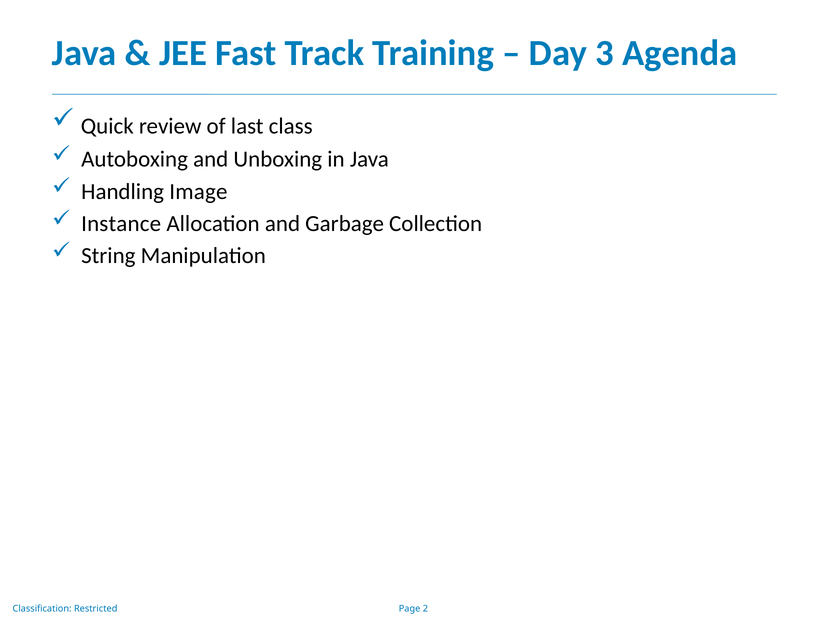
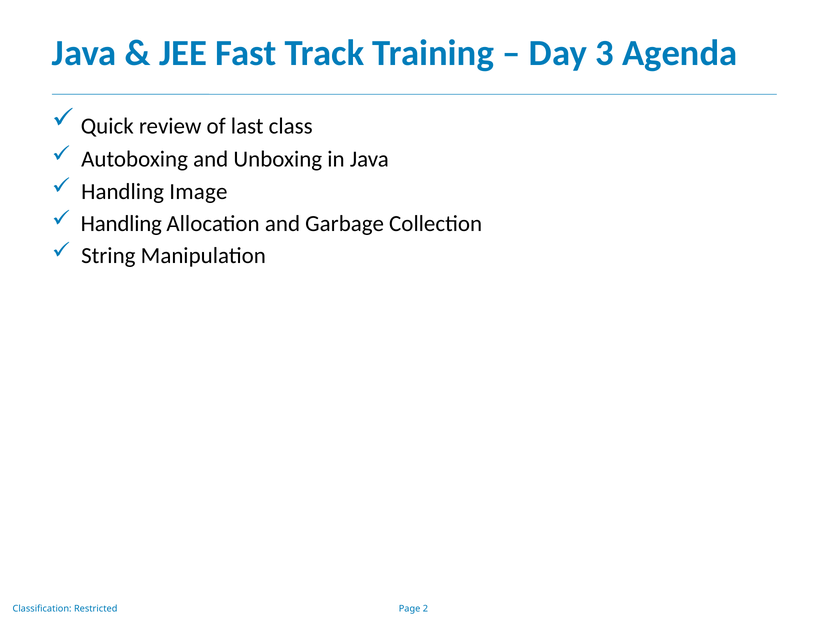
Instance: Instance -> Handling (121, 224)
